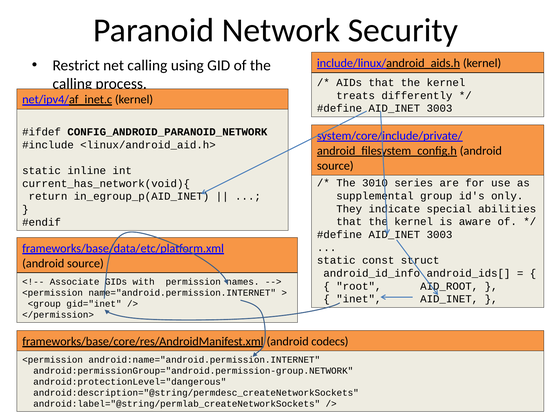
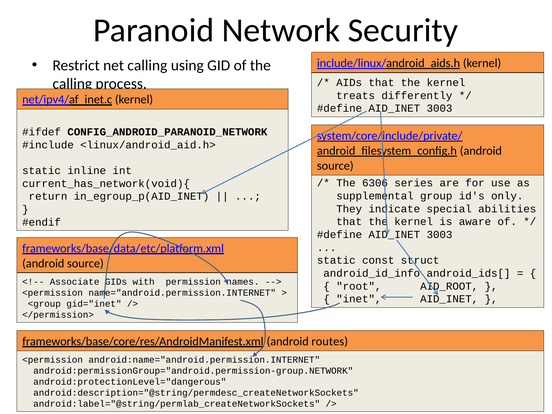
3010: 3010 -> 6306 (375, 183)
codecs: codecs -> routes (330, 341)
